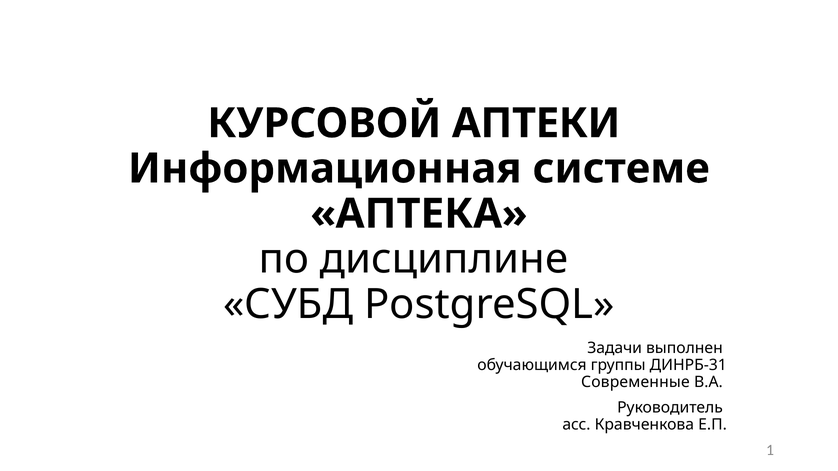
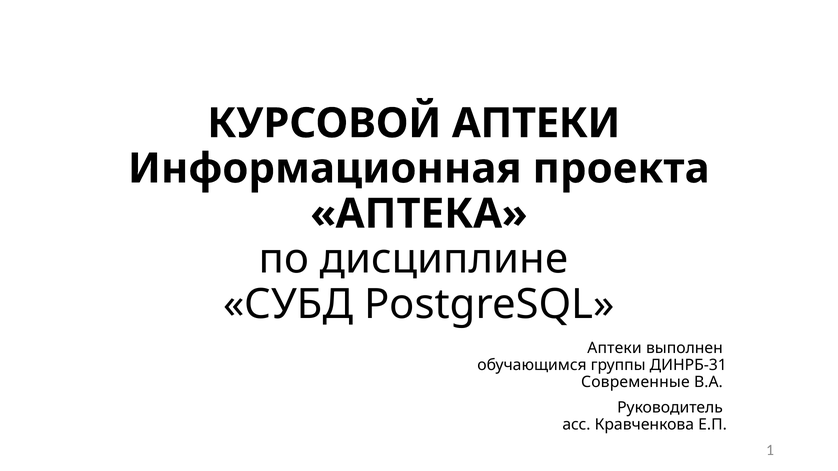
системе: системе -> проекта (621, 169)
Задачи: Задачи -> Аптеки (615, 348)
